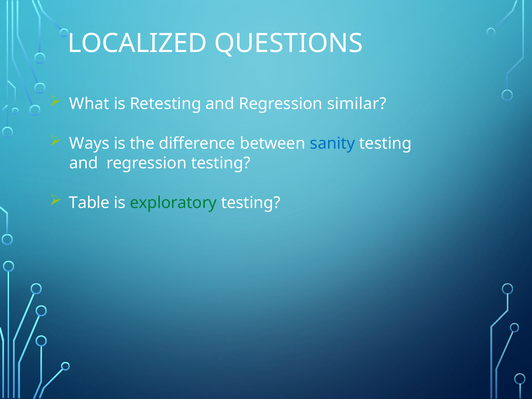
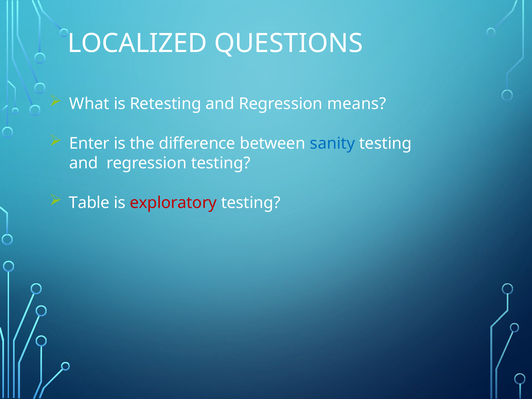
similar: similar -> means (357, 104)
Ways: Ways -> Enter (89, 144)
exploratory colour: green -> red (173, 203)
